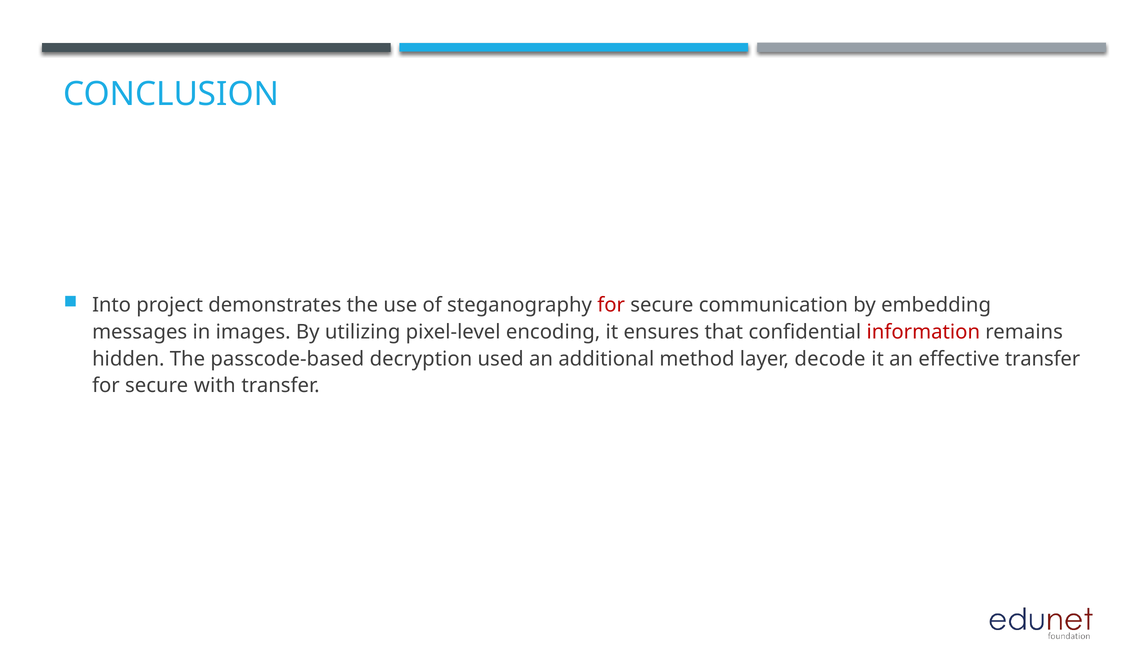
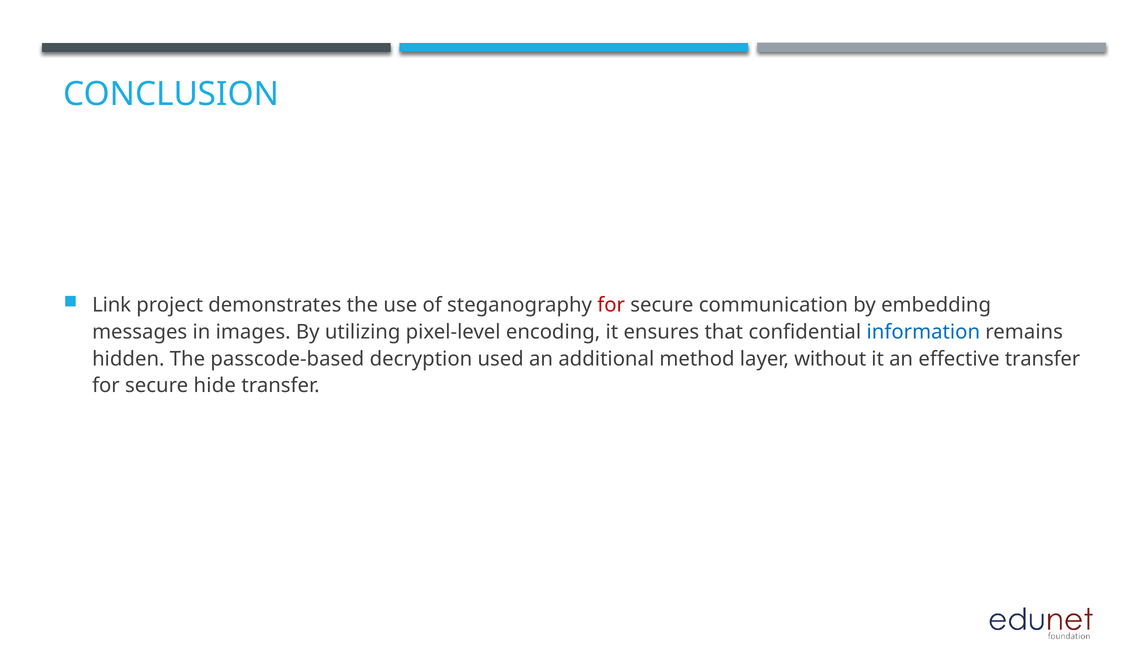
Into: Into -> Link (112, 305)
information colour: red -> blue (923, 332)
decode: decode -> without (830, 359)
with: with -> hide (215, 386)
